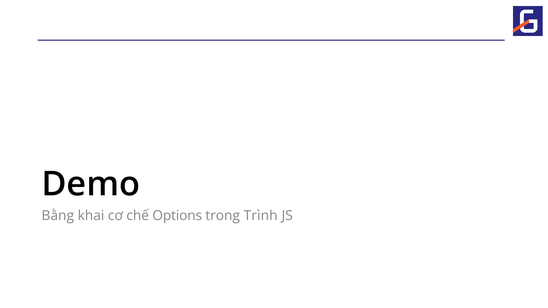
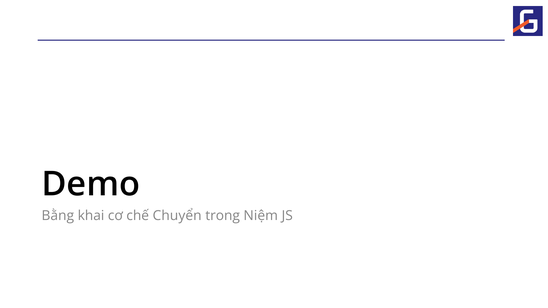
Options: Options -> Chuyển (177, 216)
Trình: Trình -> Niệm (261, 216)
